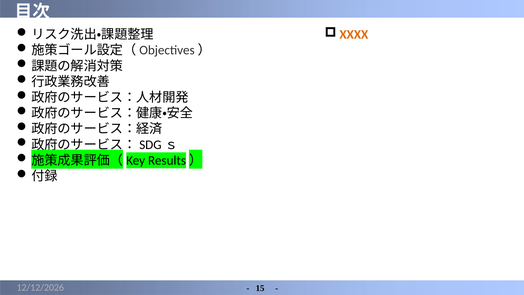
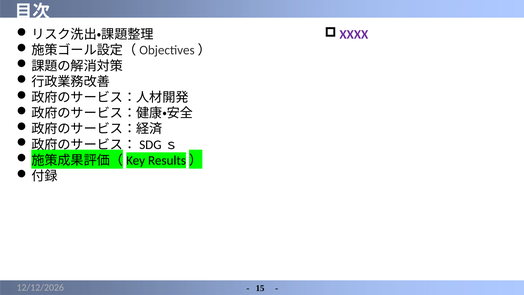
XXXX colour: orange -> purple (354, 35)
